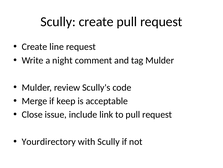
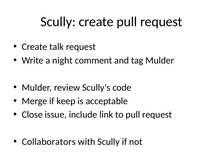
line: line -> talk (57, 47)
Yourdirectory: Yourdirectory -> Collaborators (49, 141)
